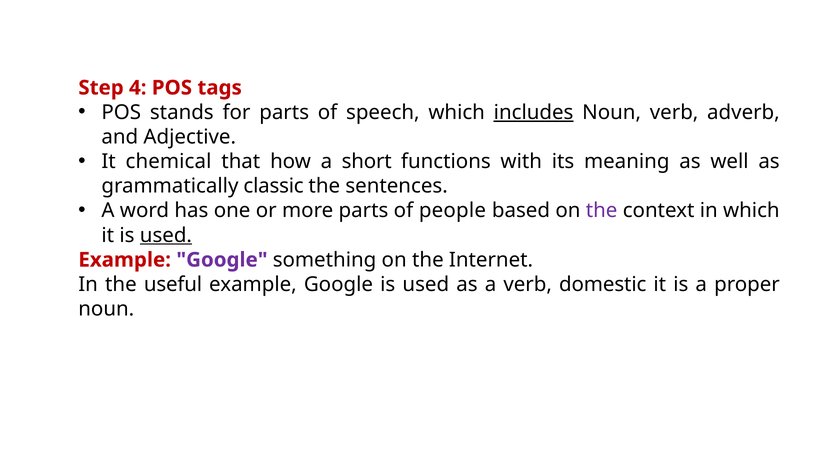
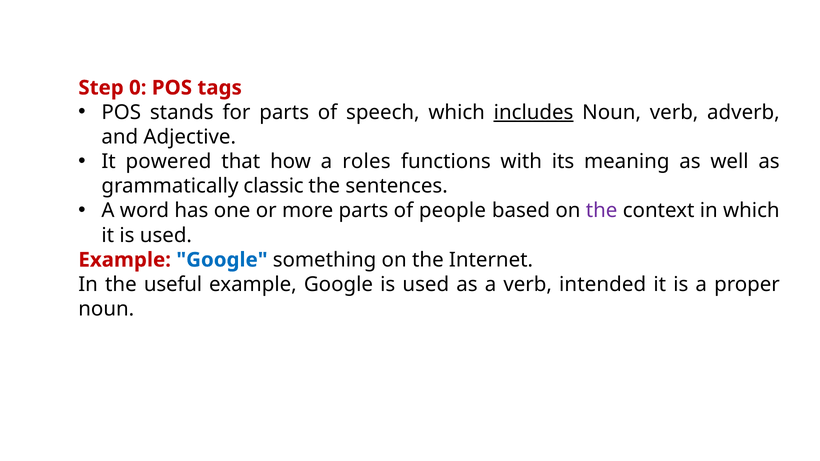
4: 4 -> 0 (138, 88)
chemical: chemical -> powered (169, 162)
short: short -> roles (367, 162)
used underline: present -> none (166, 235)
Google colour: purple -> blue (222, 260)
domestic: domestic -> intended (603, 285)
